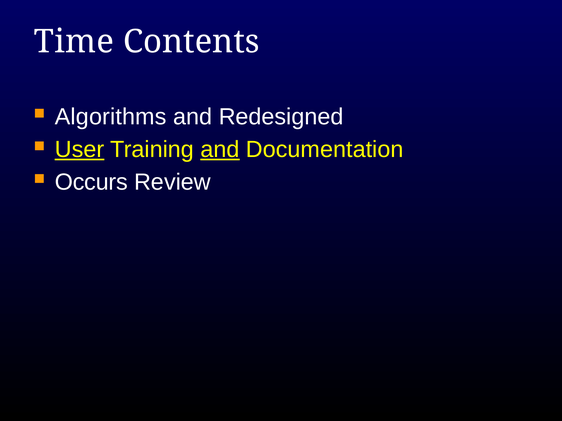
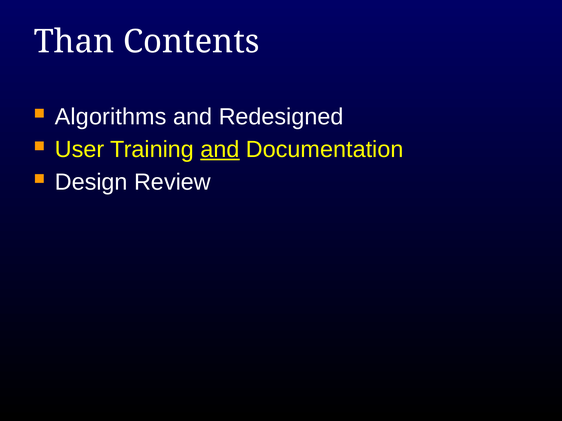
Time: Time -> Than (74, 42)
User underline: present -> none (79, 150)
Occurs: Occurs -> Design (91, 182)
